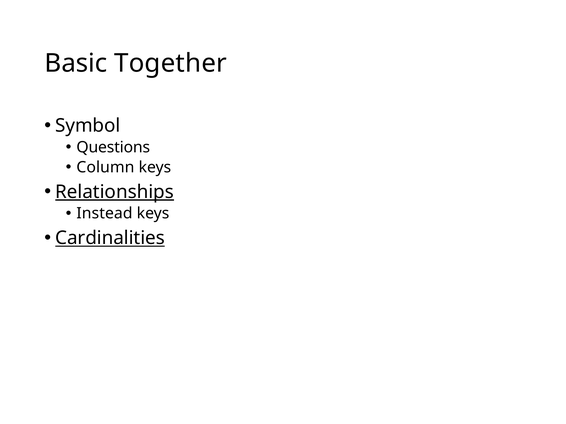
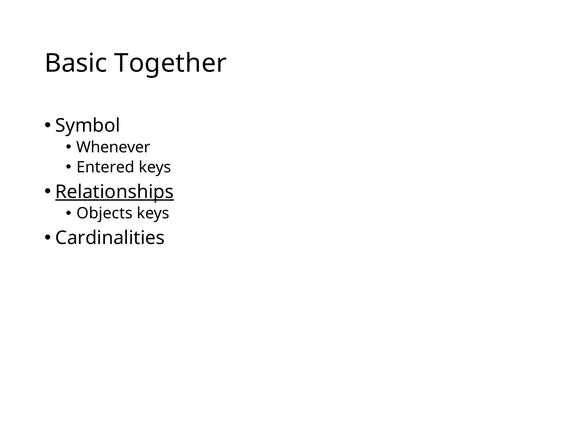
Questions: Questions -> Whenever (113, 148)
Column: Column -> Entered (105, 168)
Instead: Instead -> Objects (104, 214)
Cardinalities underline: present -> none (110, 238)
